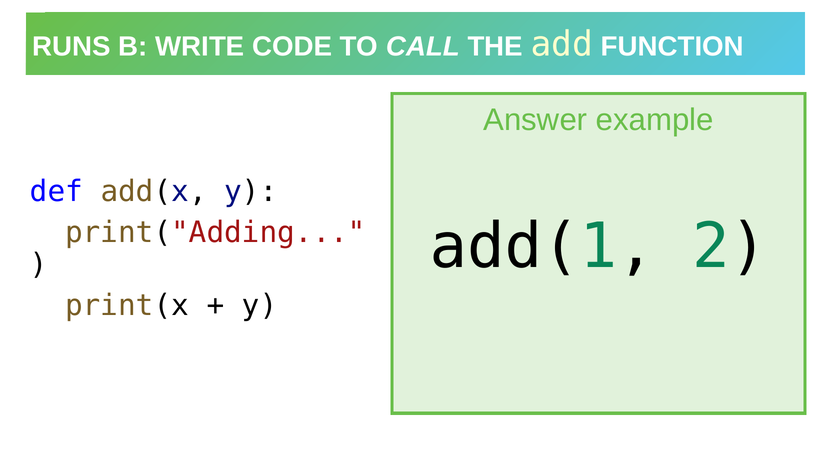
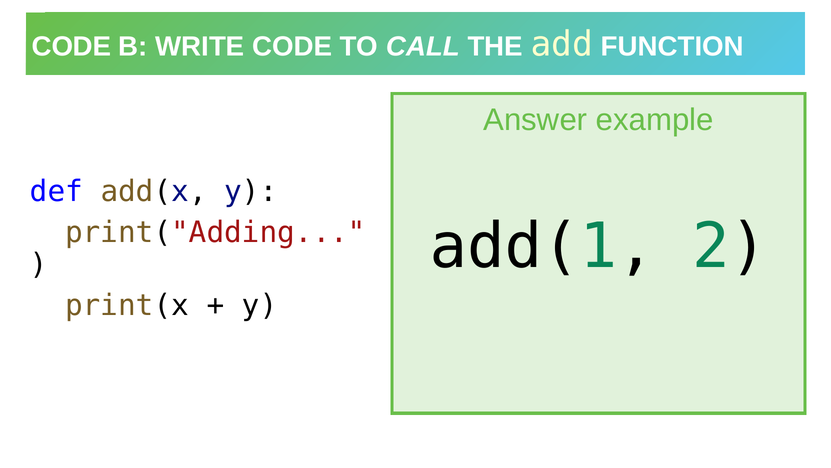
RUNS: RUNS -> CODE (72, 47)
